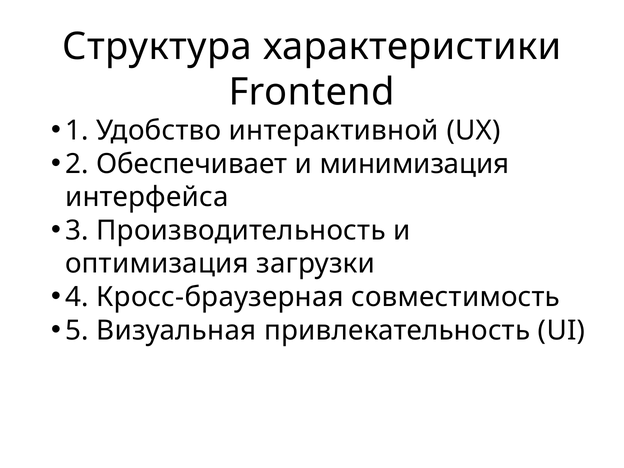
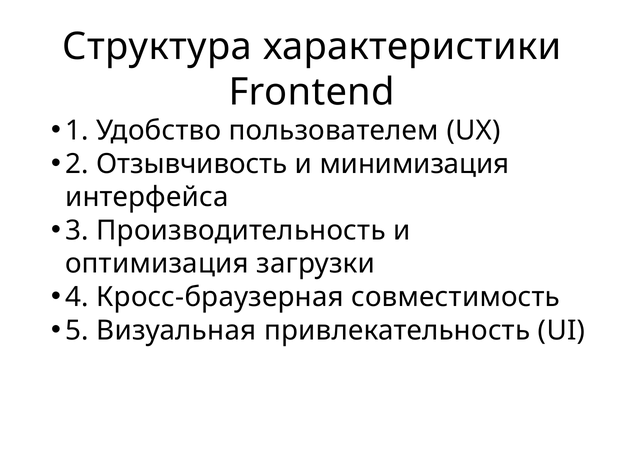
интерактивной: интерактивной -> пользователем (334, 131)
Обеспечивает: Обеспечивает -> Отзывчивость (192, 164)
